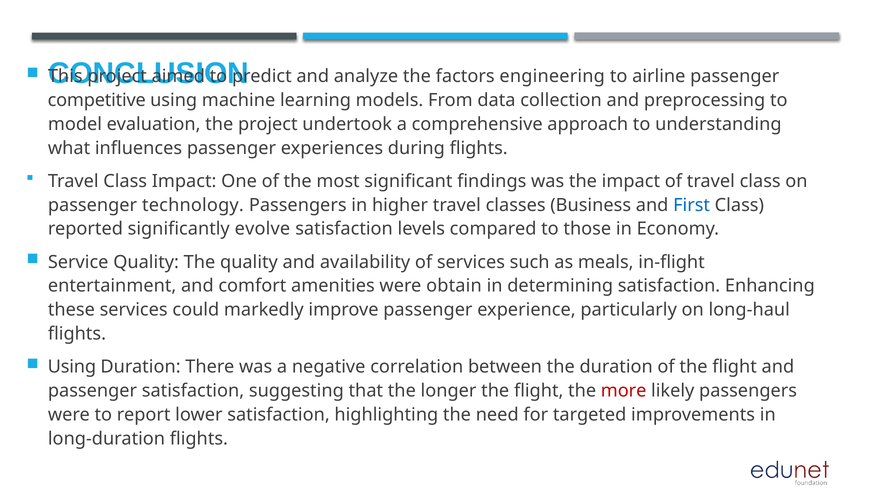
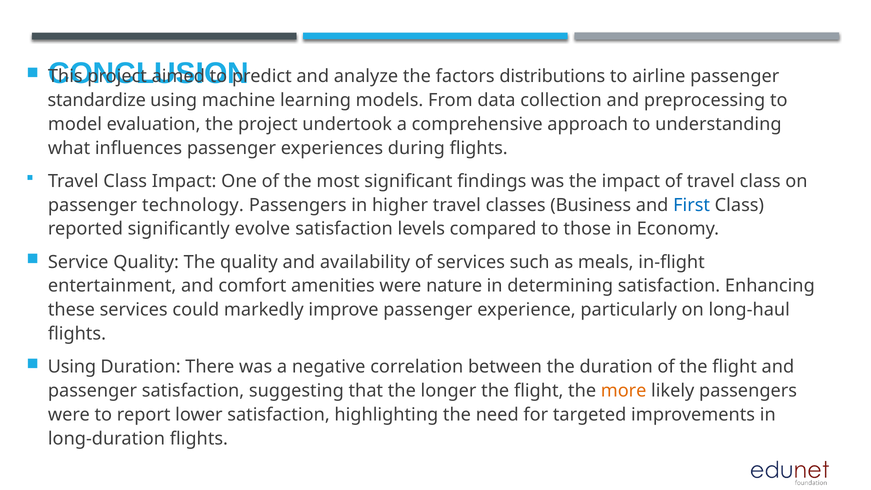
engineering: engineering -> distributions (552, 76)
competitive: competitive -> standardize (97, 100)
obtain: obtain -> nature (454, 286)
more colour: red -> orange (624, 391)
